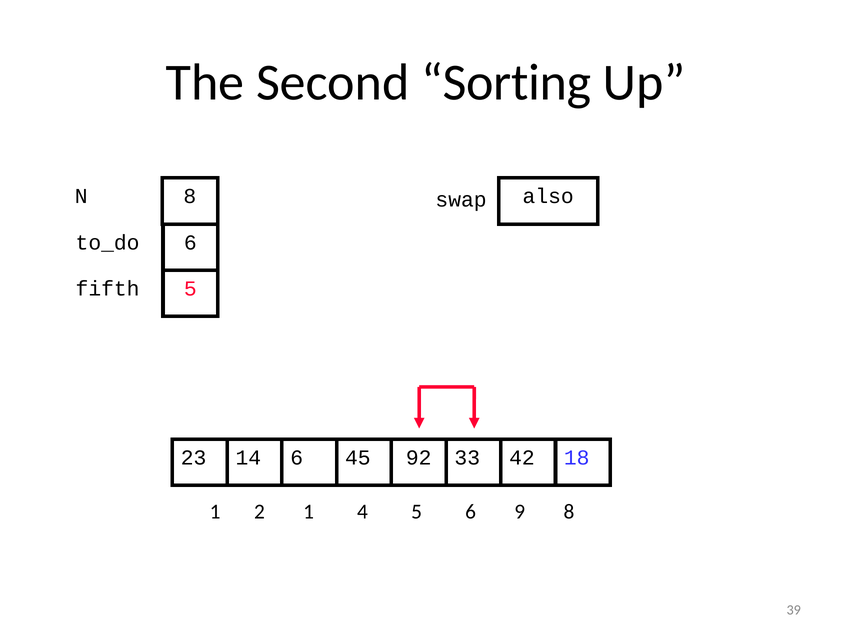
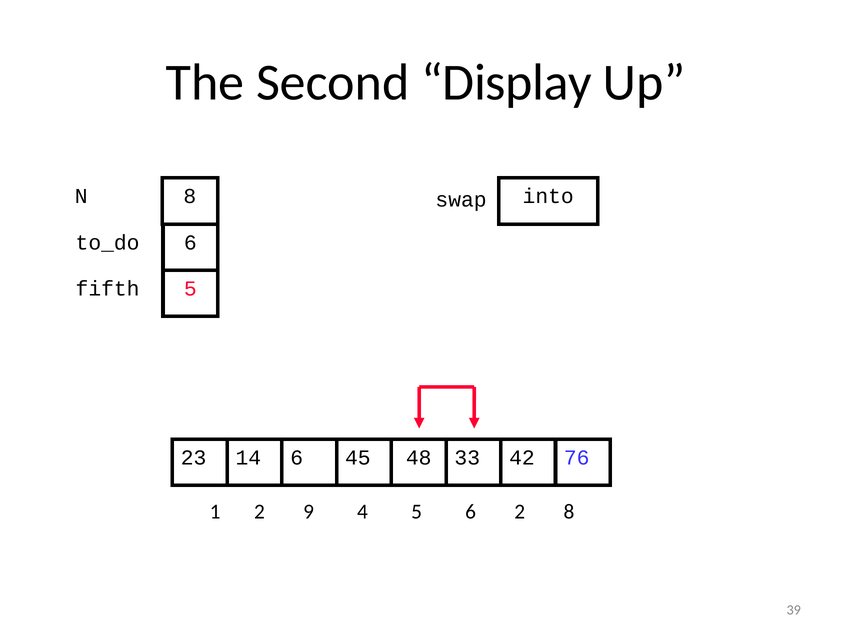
Sorting: Sorting -> Display (506, 82)
also: also -> into (548, 196)
92: 92 -> 48 (419, 458)
18: 18 -> 76 (577, 458)
2 1: 1 -> 9 (309, 512)
6 9: 9 -> 2 (520, 512)
